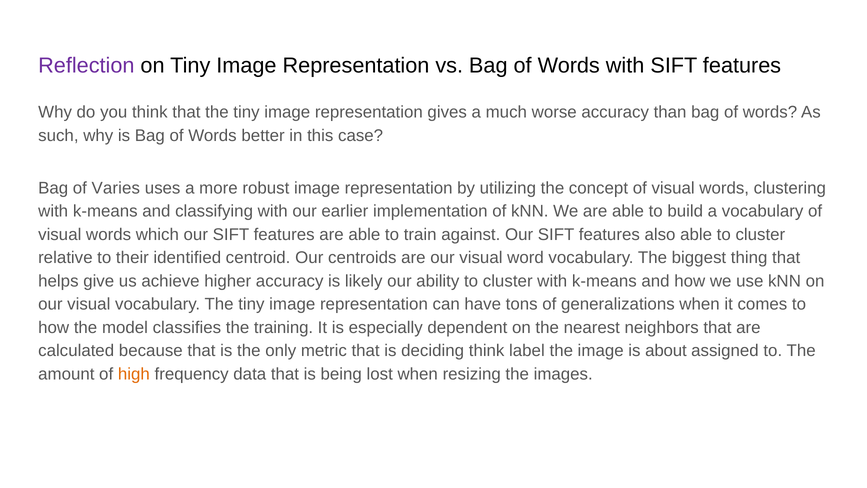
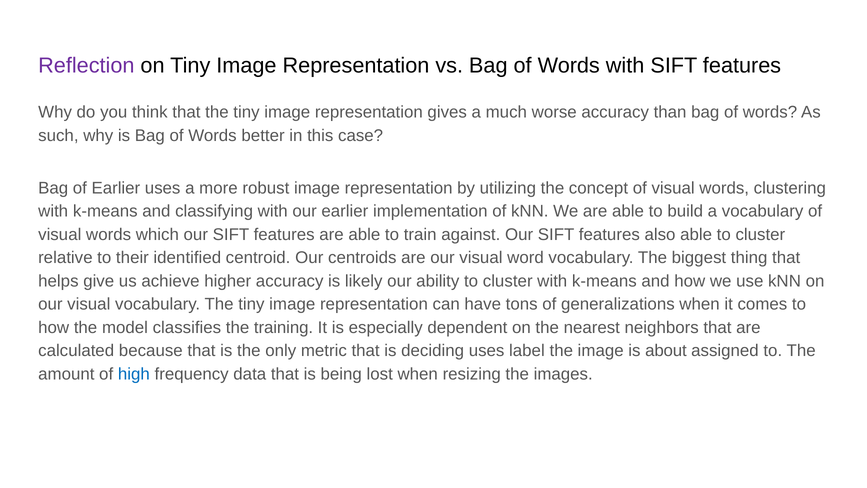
of Varies: Varies -> Earlier (116, 188)
deciding think: think -> uses (487, 351)
high colour: orange -> blue (134, 374)
